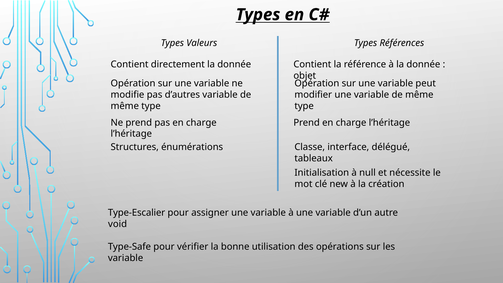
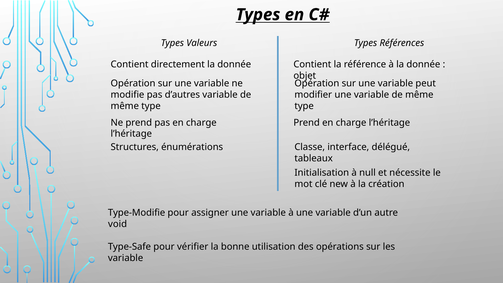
Type-Escalier: Type-Escalier -> Type-Modifie (137, 213)
